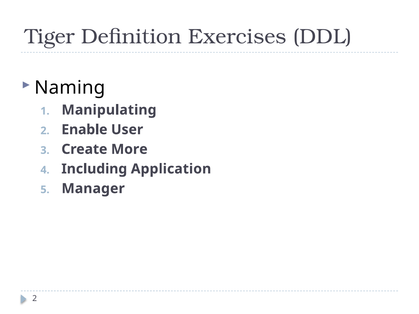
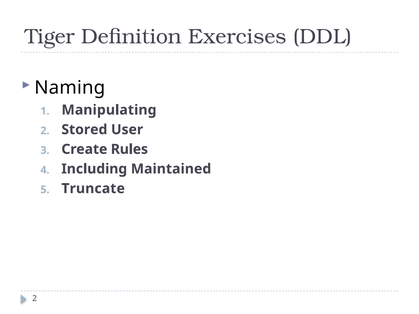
Enable: Enable -> Stored (84, 130)
More: More -> Rules (129, 149)
Application: Application -> Maintained (171, 169)
Manager: Manager -> Truncate (93, 189)
